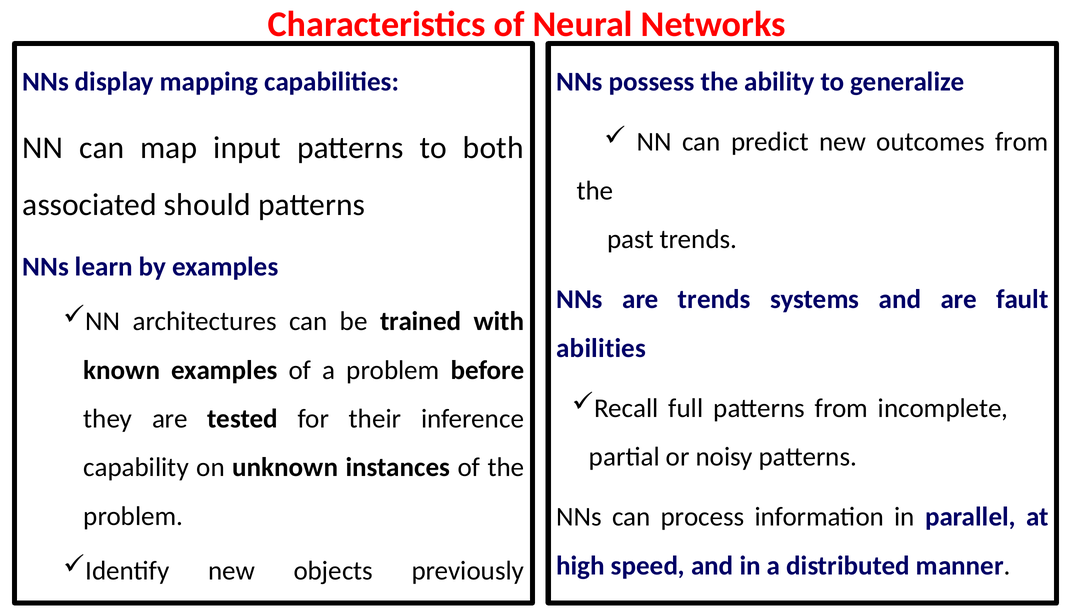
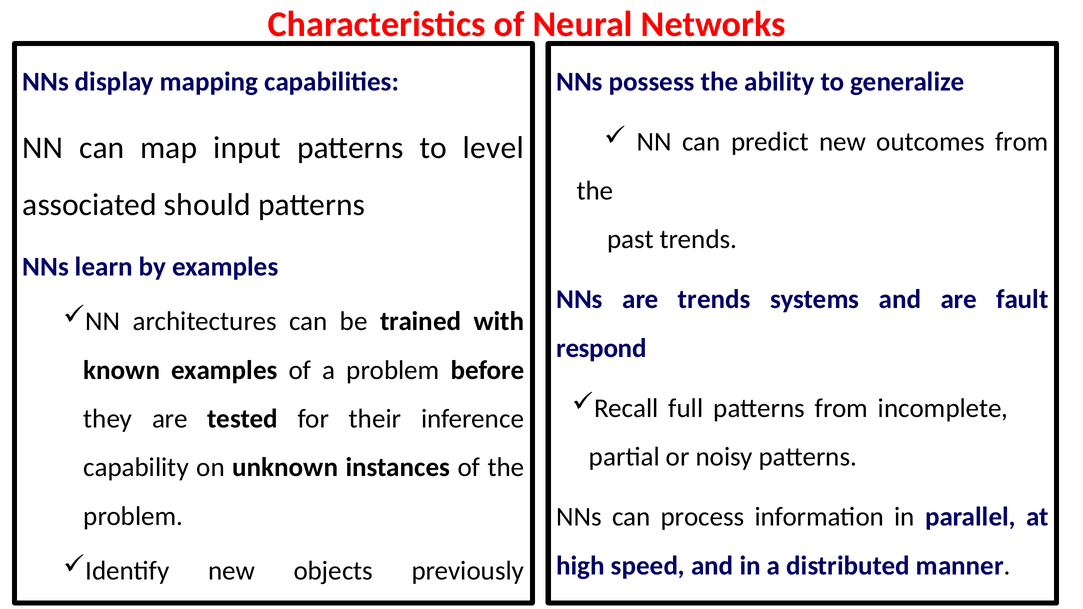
both: both -> level (493, 148)
abilities: abilities -> respond (601, 348)
